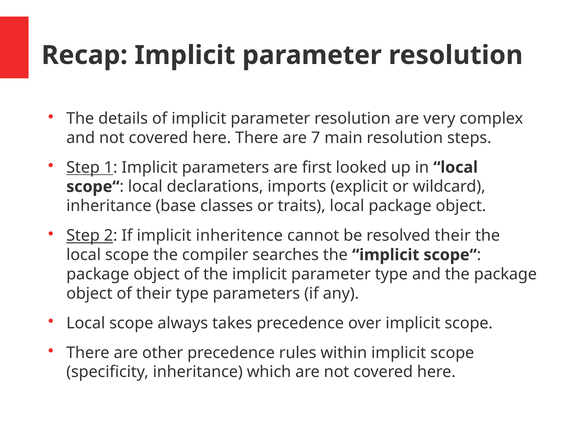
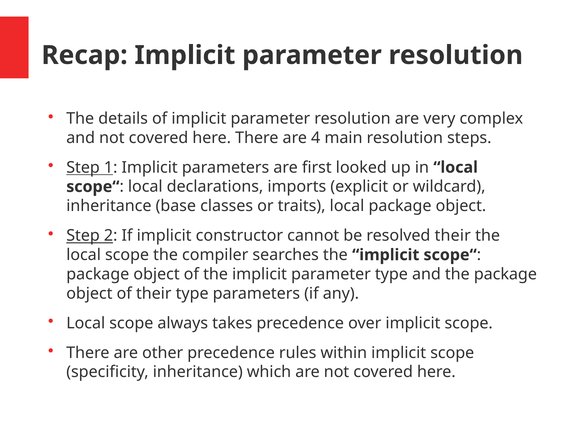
7: 7 -> 4 (316, 138)
inheritence: inheritence -> constructor (239, 236)
